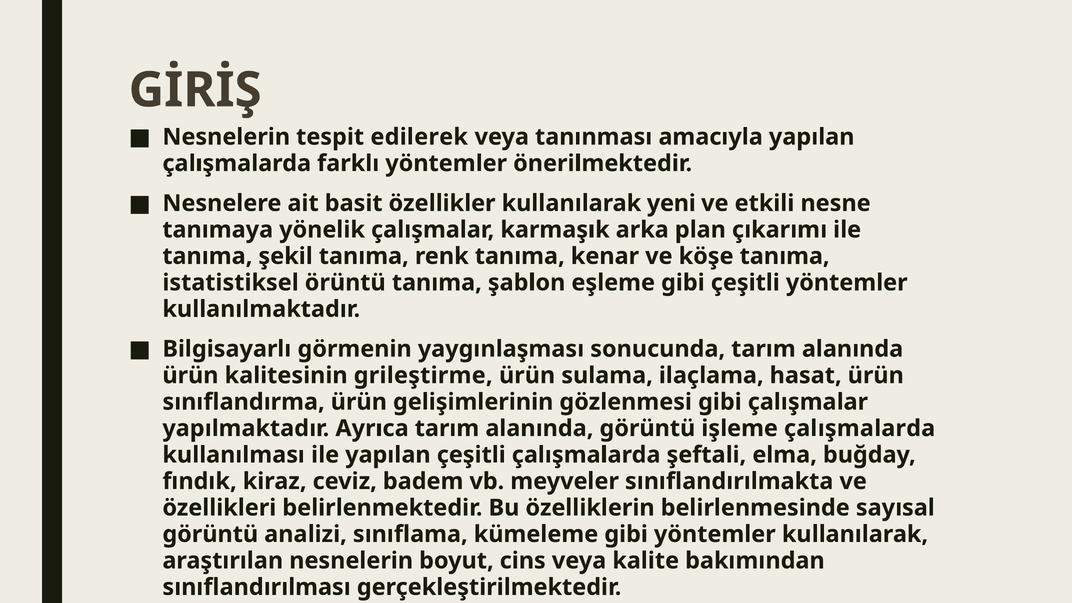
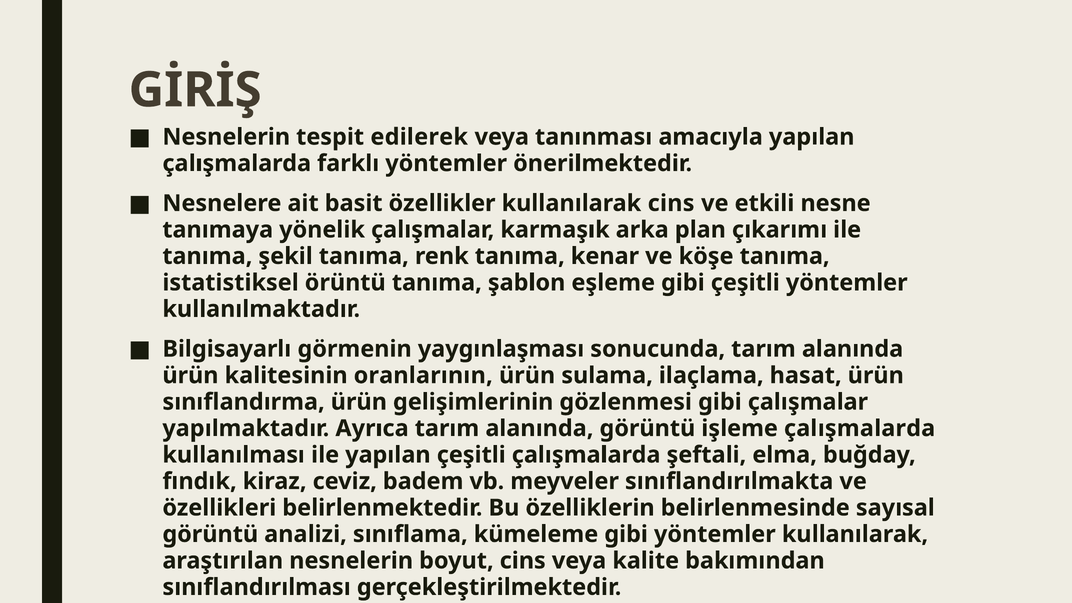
kullanılarak yeni: yeni -> cins (671, 203)
grileştirme: grileştirme -> oranlarının (423, 375)
